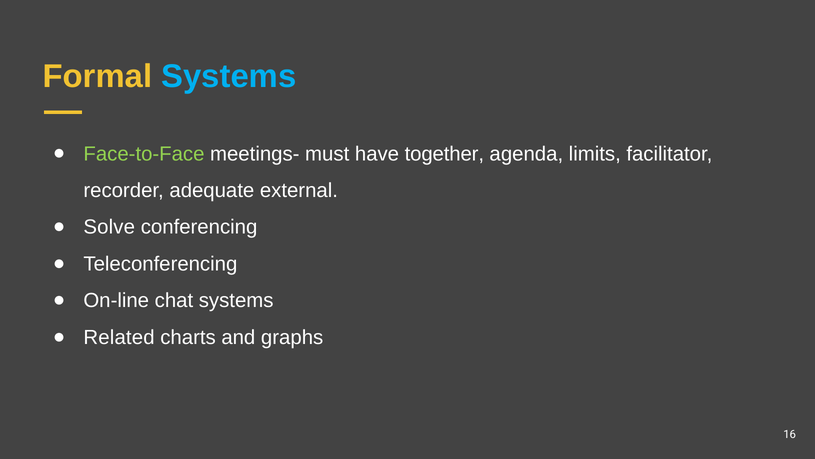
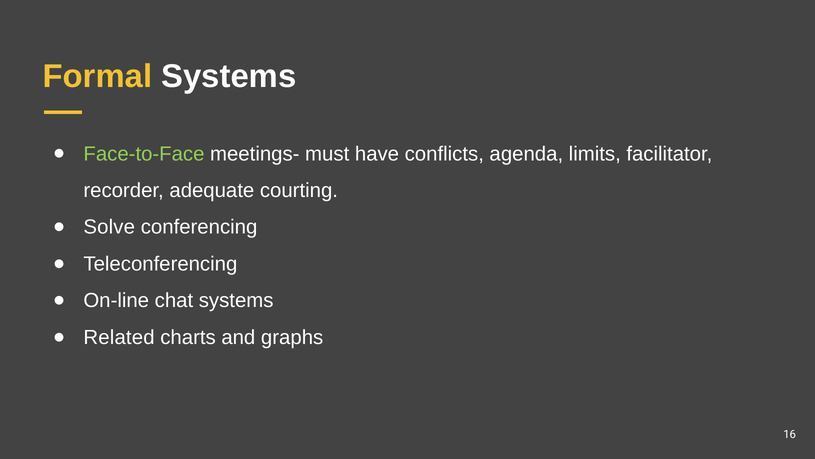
Systems colour: light blue -> white (229, 76)
together: together -> conflicts (444, 154)
external: external -> courting (299, 190)
